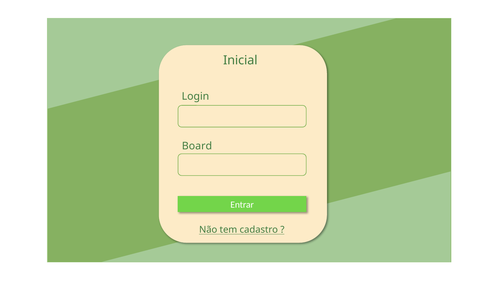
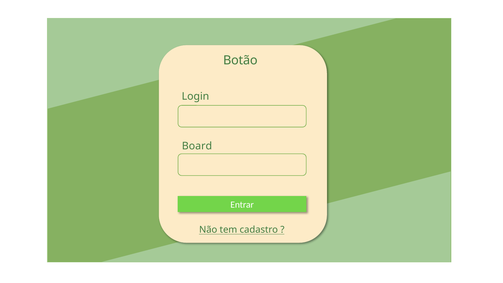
Inicial: Inicial -> Botão (240, 61)
